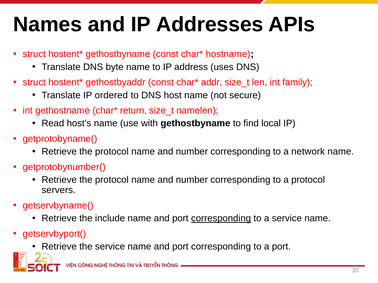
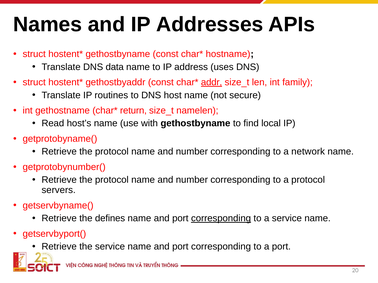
byte: byte -> data (115, 67)
addr underline: none -> present (212, 82)
ordered: ordered -> routines (111, 95)
include: include -> defines (110, 219)
